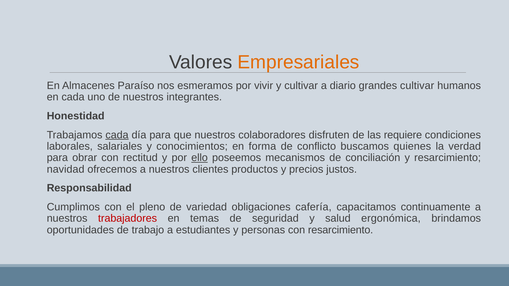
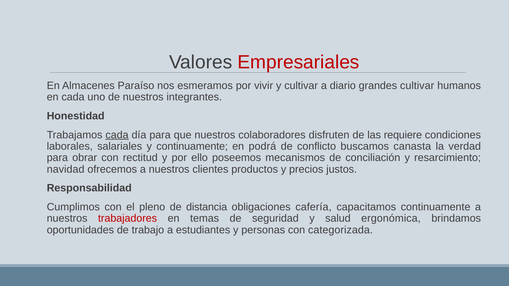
Empresariales colour: orange -> red (299, 62)
y conocimientos: conocimientos -> continuamente (192, 146)
forma: forma -> podrá (262, 146)
quienes: quienes -> canasta (412, 146)
ello underline: present -> none (200, 158)
variedad: variedad -> distancia (207, 207)
con resarcimiento: resarcimiento -> categorizada (340, 230)
